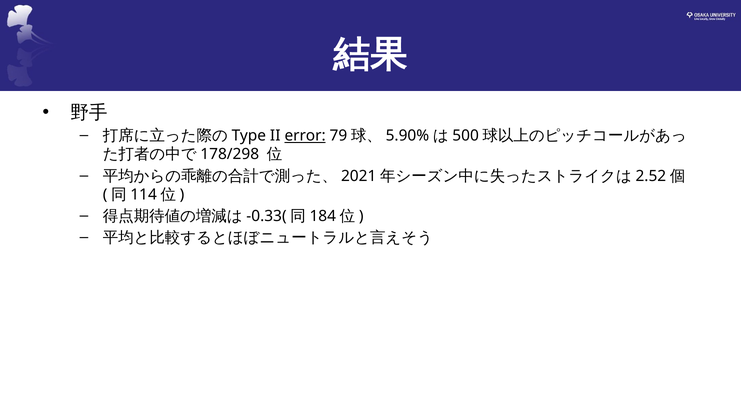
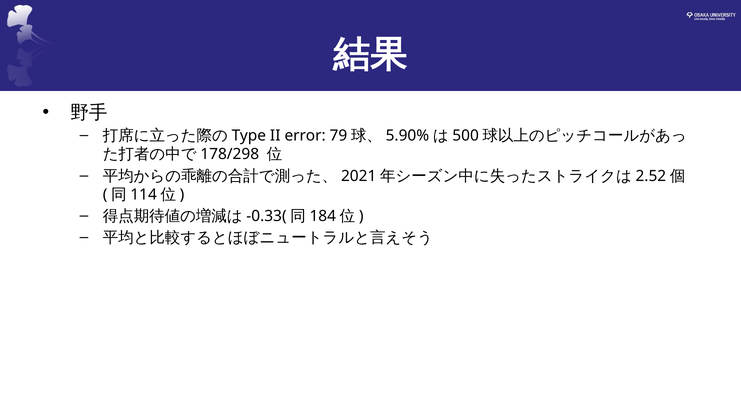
error underline: present -> none (305, 136)
